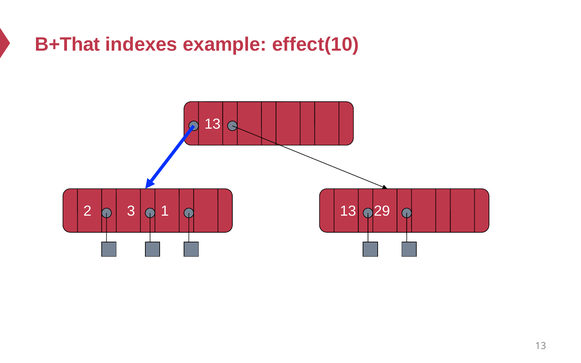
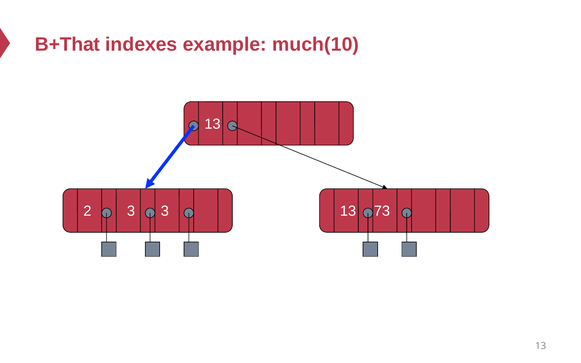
effect(10: effect(10 -> much(10 (316, 45)
3 1: 1 -> 3 (165, 211)
29: 29 -> 73 (382, 211)
